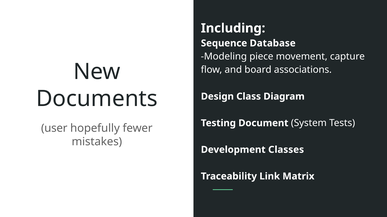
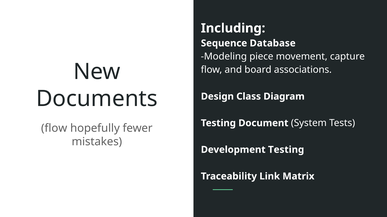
user: user -> flow (54, 129)
Development Classes: Classes -> Testing (286, 150)
